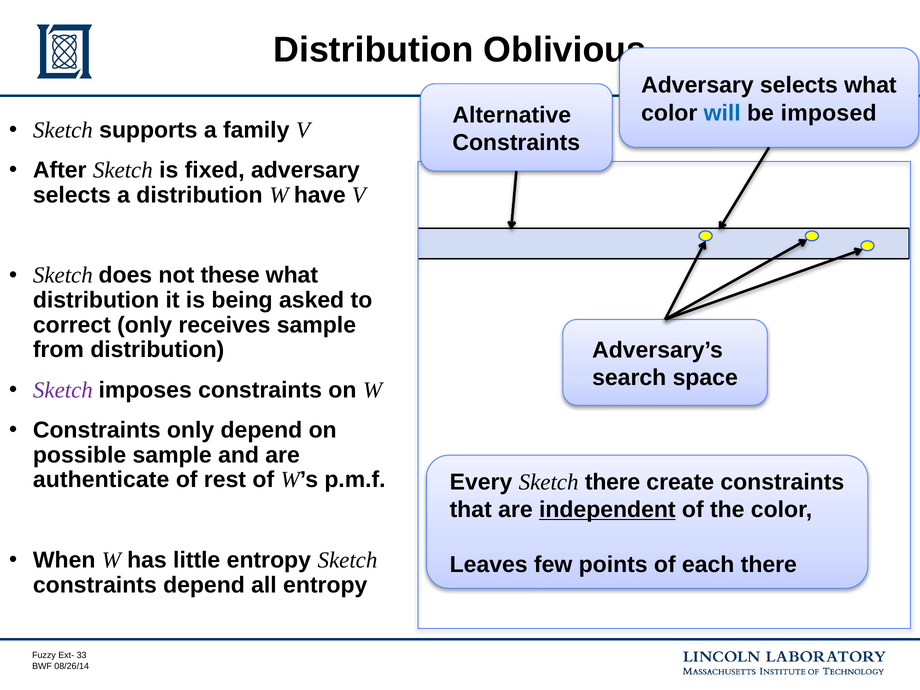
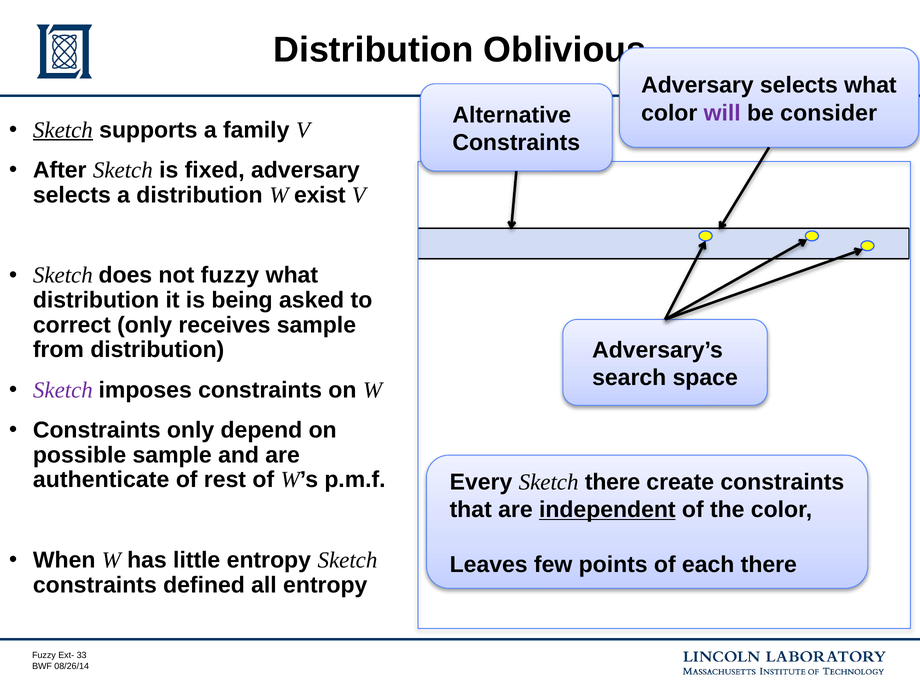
will colour: blue -> purple (722, 113)
imposed: imposed -> consider (829, 113)
Sketch underline: none -> present (63, 130)
have: have -> exist (320, 195)
not these: these -> fuzzy (230, 275)
constraints depend: depend -> defined (204, 585)
